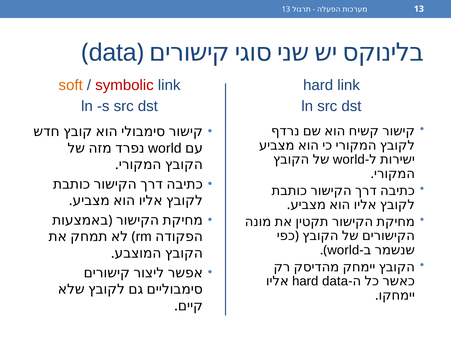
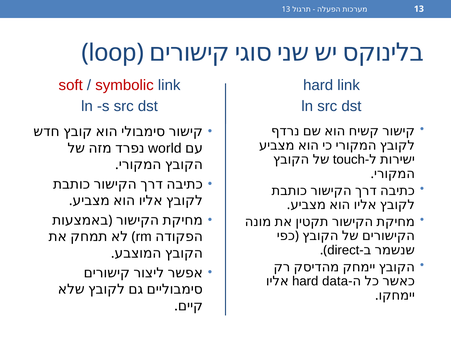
data: data -> loop (113, 52)
soft colour: orange -> red (71, 85)
world: world -> touch (349, 160)
world: world -> direct (343, 250)
